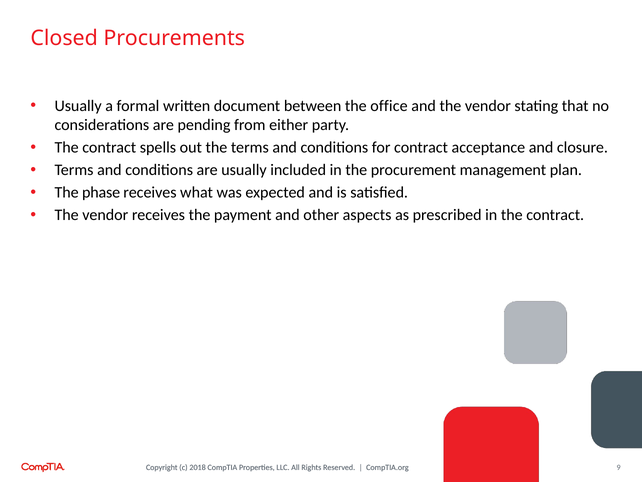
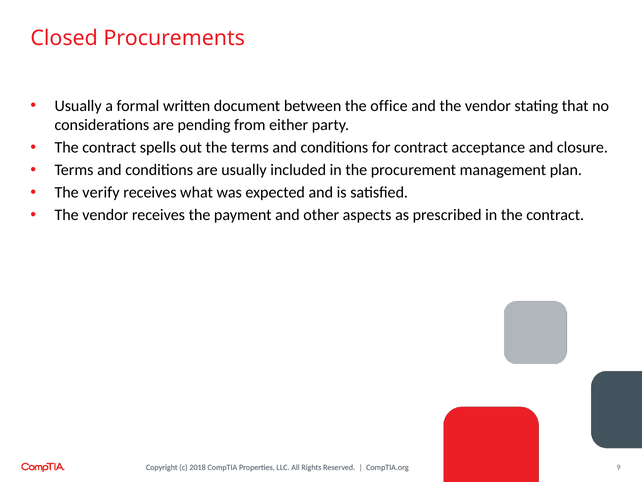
phase: phase -> verify (101, 192)
